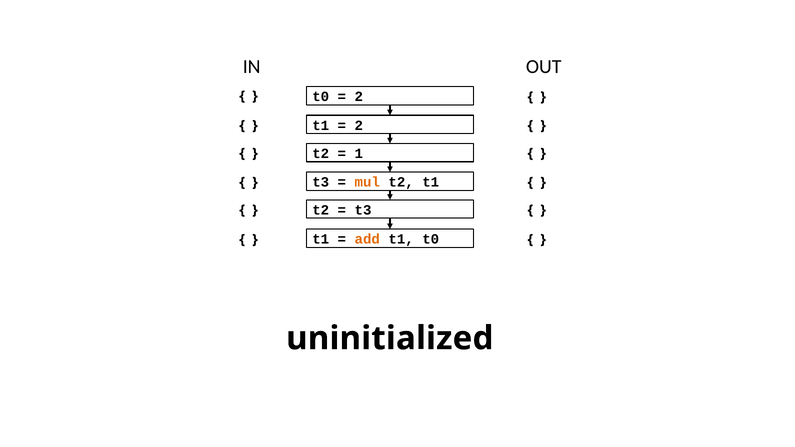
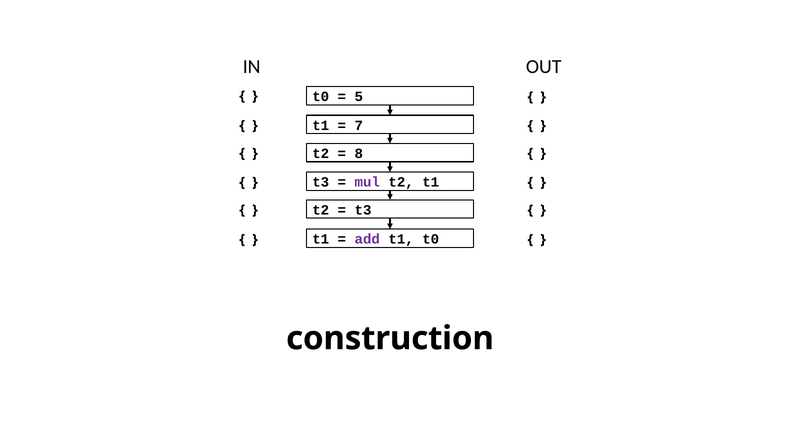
2: 2 -> 5 (359, 97)
2: 2 -> 7 (359, 125)
1: 1 -> 8 (359, 154)
mul colour: orange -> purple (367, 182)
add colour: orange -> purple (367, 239)
uninitialized: uninitialized -> construction (390, 338)
